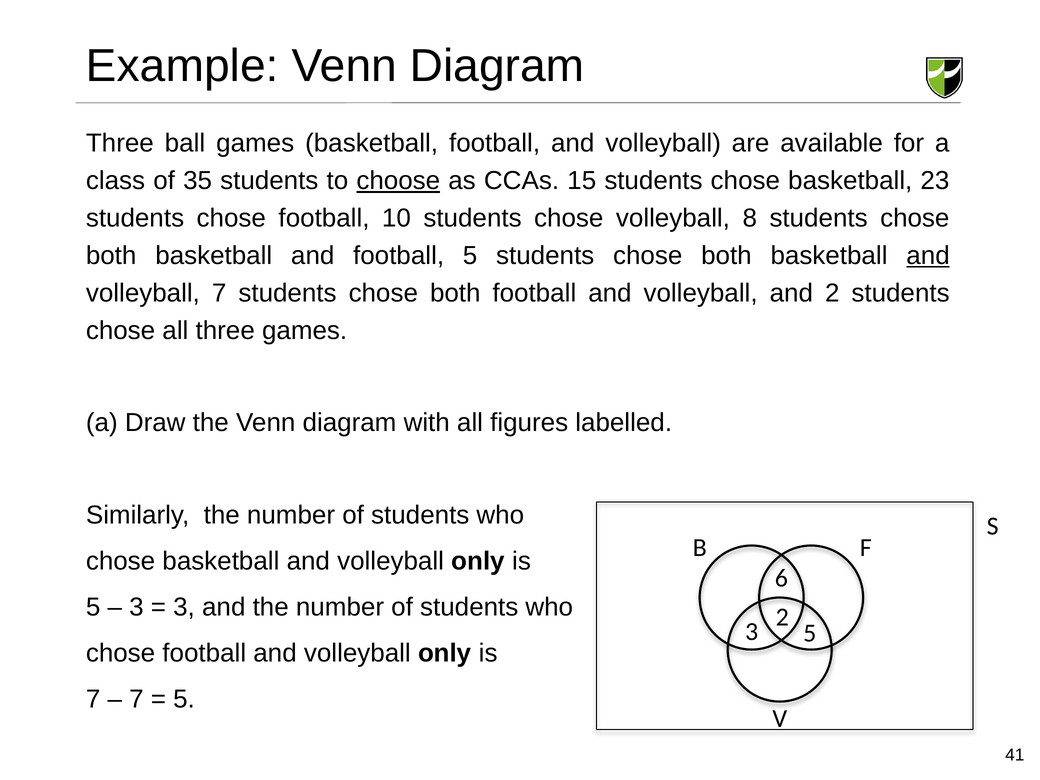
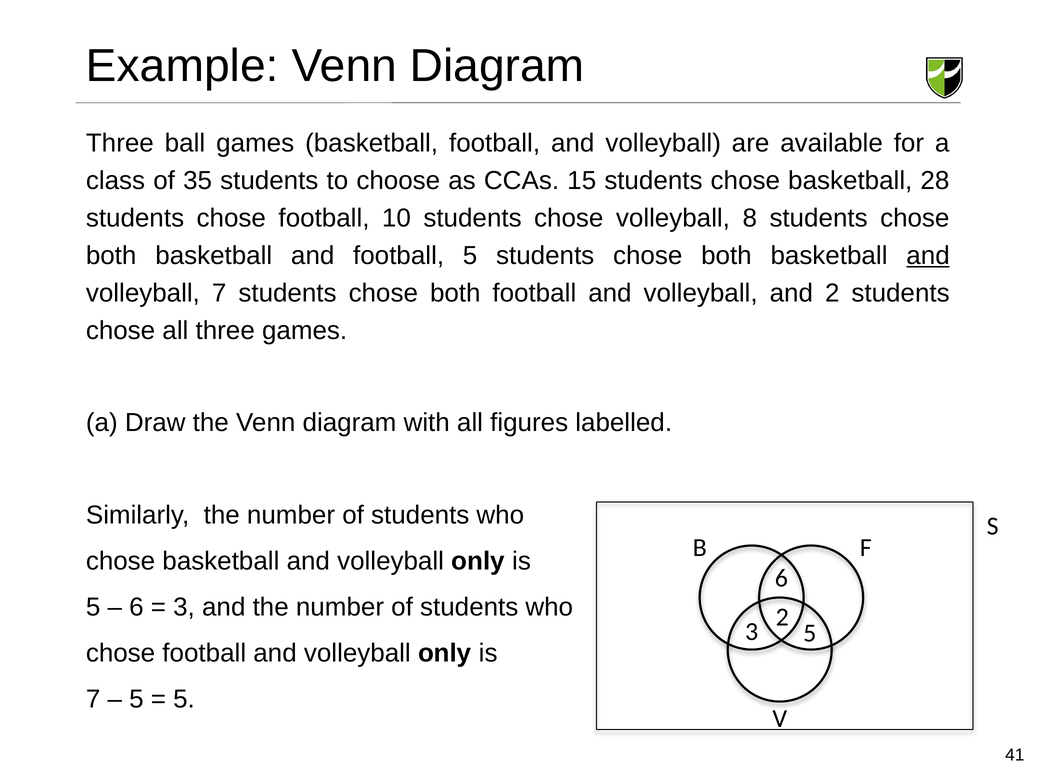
choose underline: present -> none (398, 181)
23: 23 -> 28 (935, 181)
3: 3 -> 6 (136, 607)
7: 7 -> 5 (136, 699)
